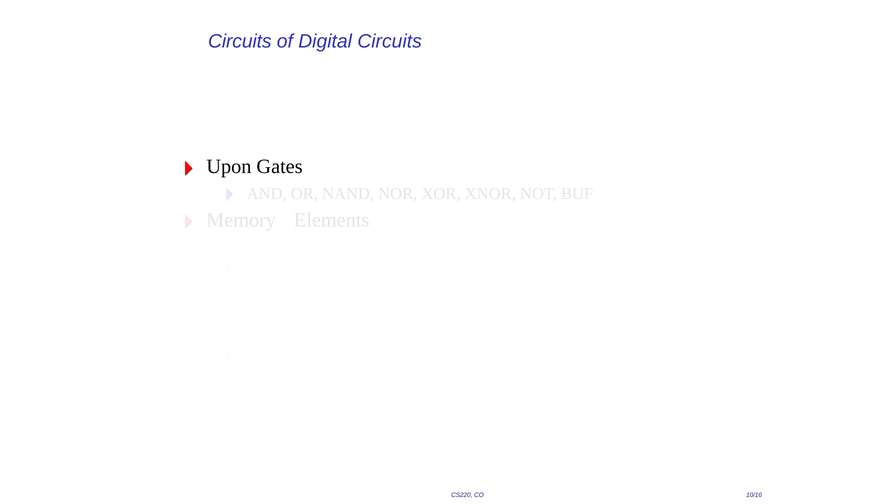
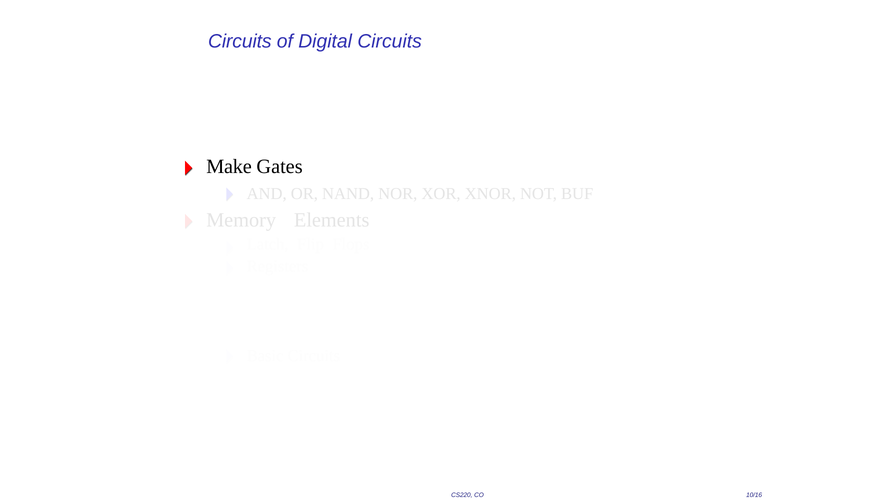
Upon: Upon -> Make (229, 167)
